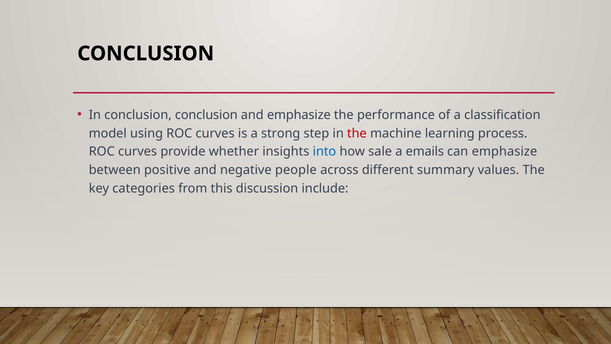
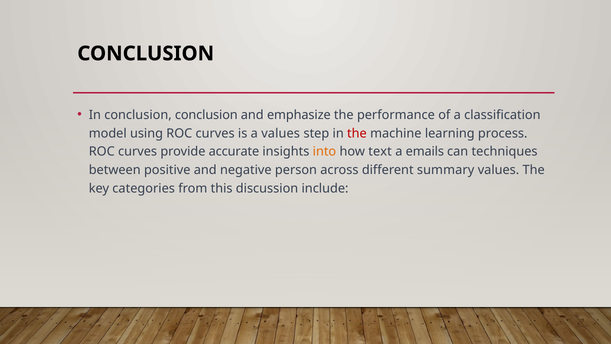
a strong: strong -> values (281, 133)
whether: whether -> accurate (234, 152)
into colour: blue -> orange (324, 152)
sale: sale -> text (380, 152)
can emphasize: emphasize -> techniques (505, 152)
people: people -> person (296, 170)
